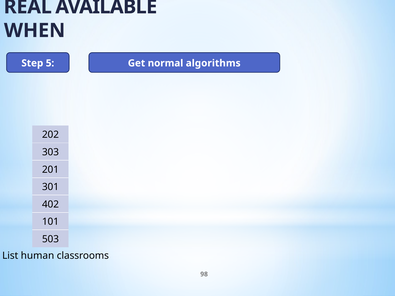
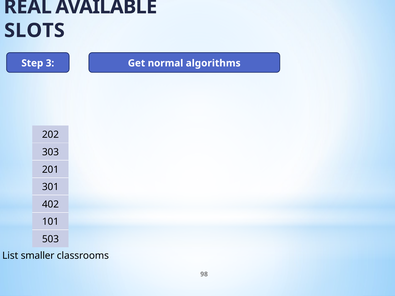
WHEN: WHEN -> SLOTS (34, 31)
5: 5 -> 3 (50, 63)
human: human -> smaller (38, 256)
